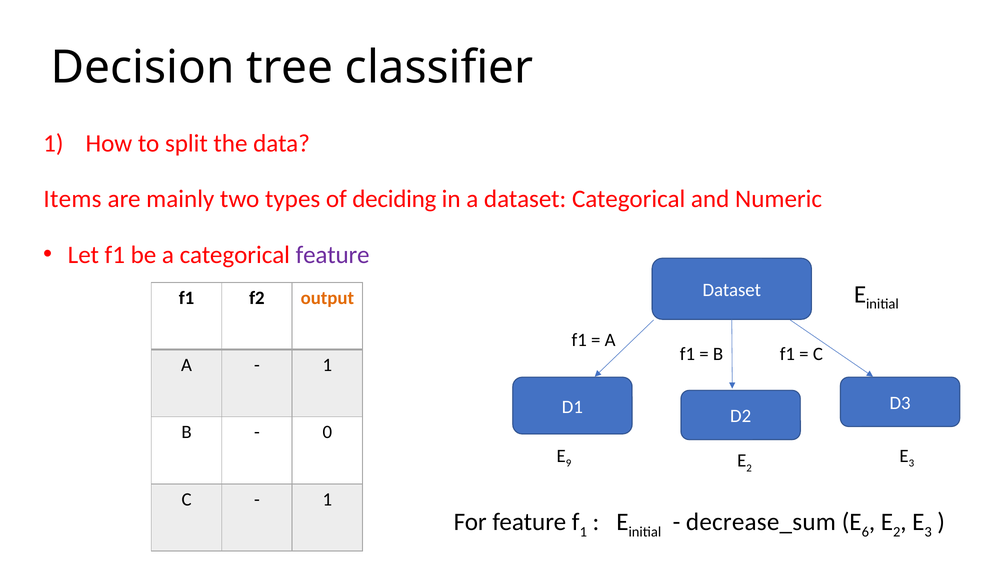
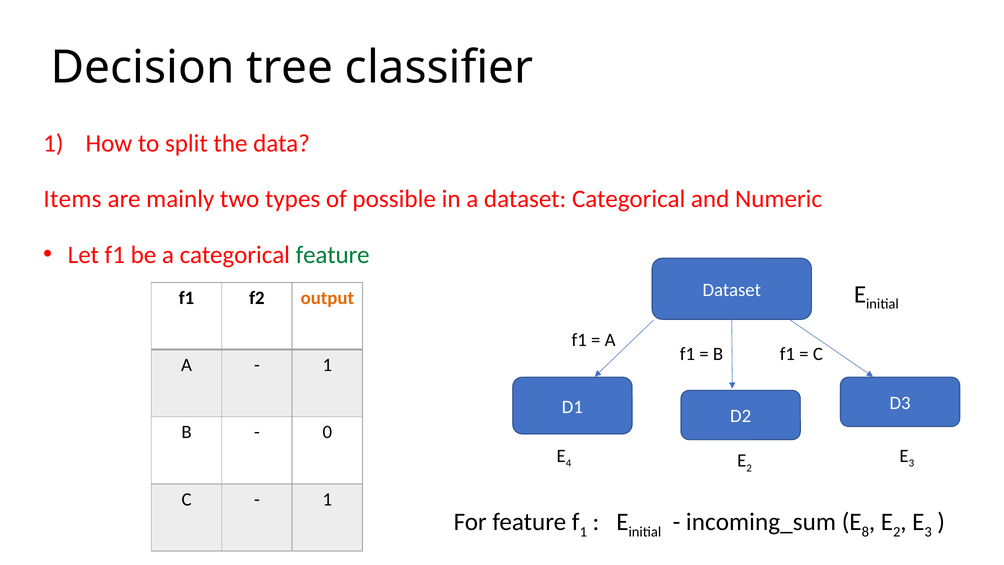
deciding: deciding -> possible (394, 199)
feature colour: purple -> green (333, 255)
9: 9 -> 4 (569, 463)
decrease_sum: decrease_sum -> incoming_sum (761, 522)
6: 6 -> 8 (865, 532)
